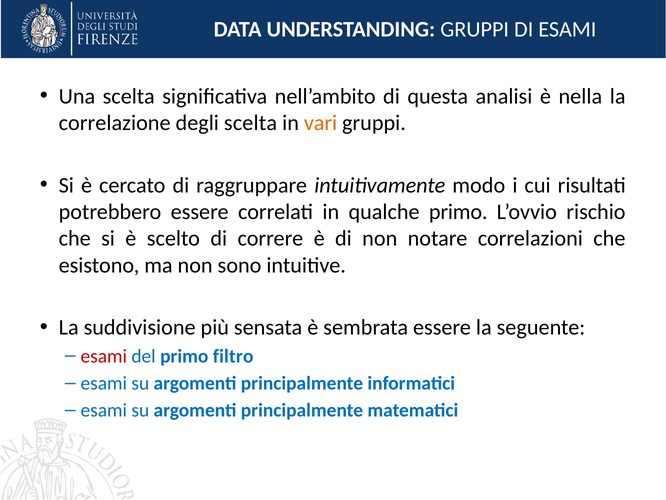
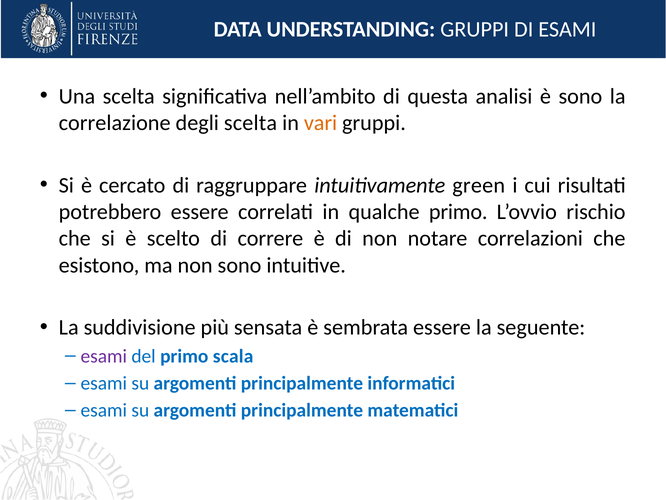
è nella: nella -> sono (580, 96)
modo: modo -> green (479, 185)
esami colour: red -> purple (104, 356)
filtro: filtro -> scala (233, 356)
